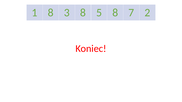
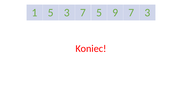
1 8: 8 -> 5 (51, 13)
3 8: 8 -> 7 (83, 13)
5 8: 8 -> 9 (115, 13)
7 2: 2 -> 3 (147, 13)
